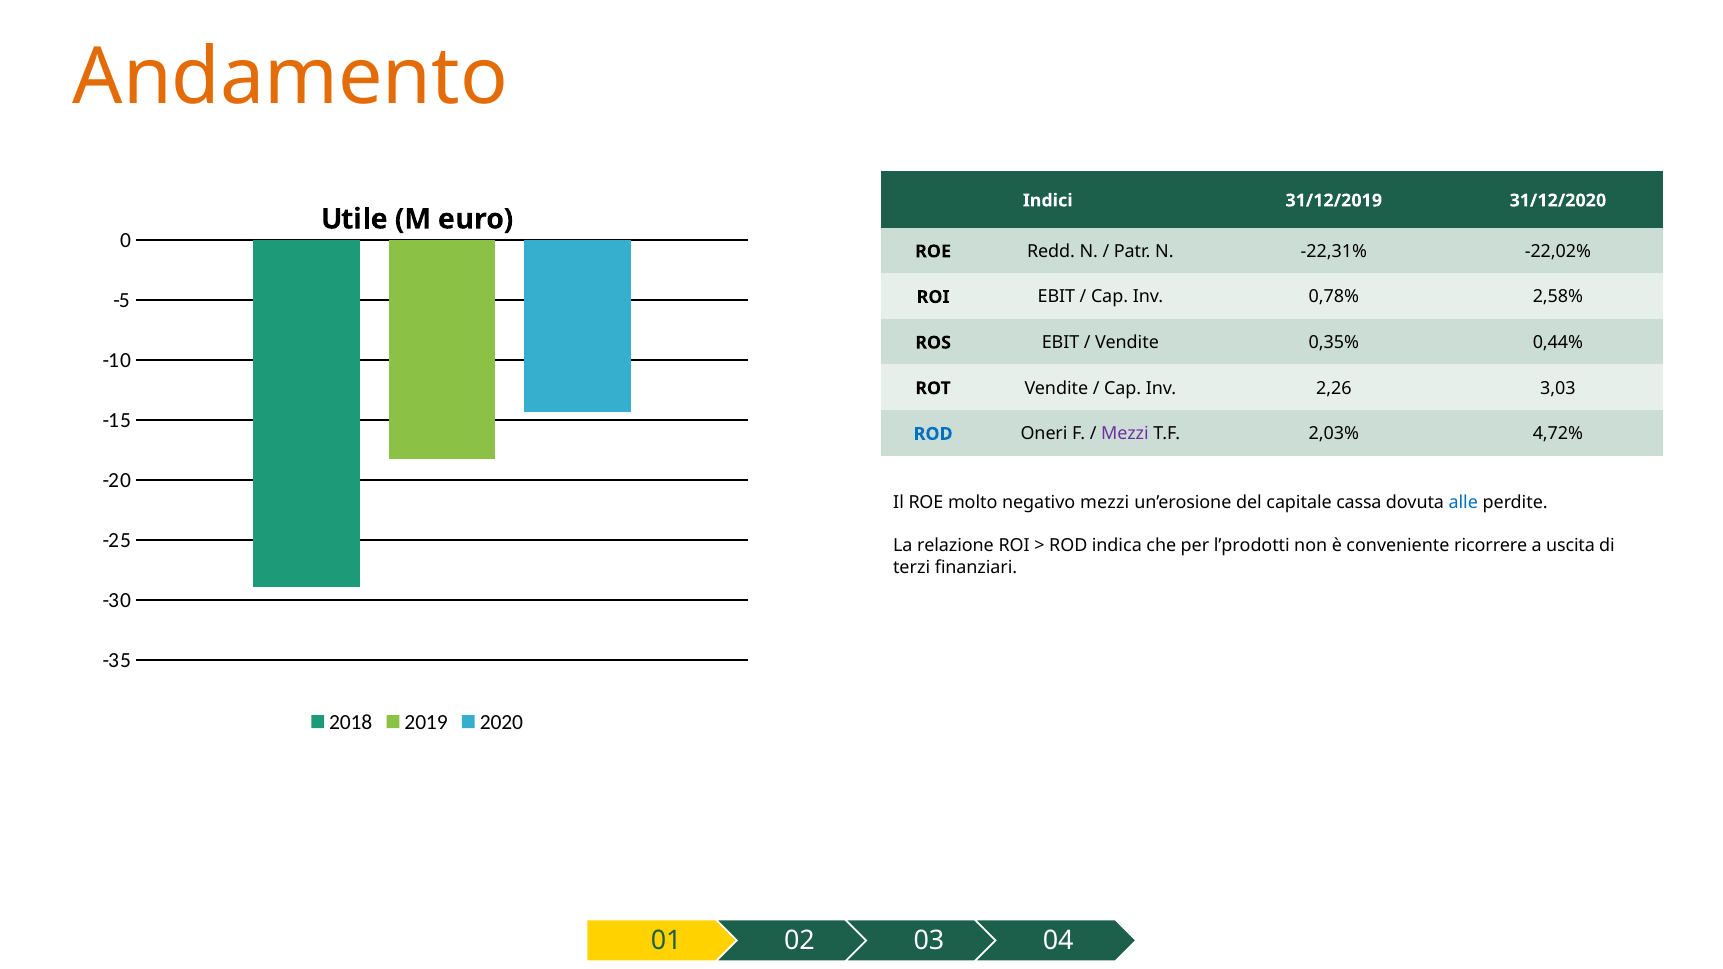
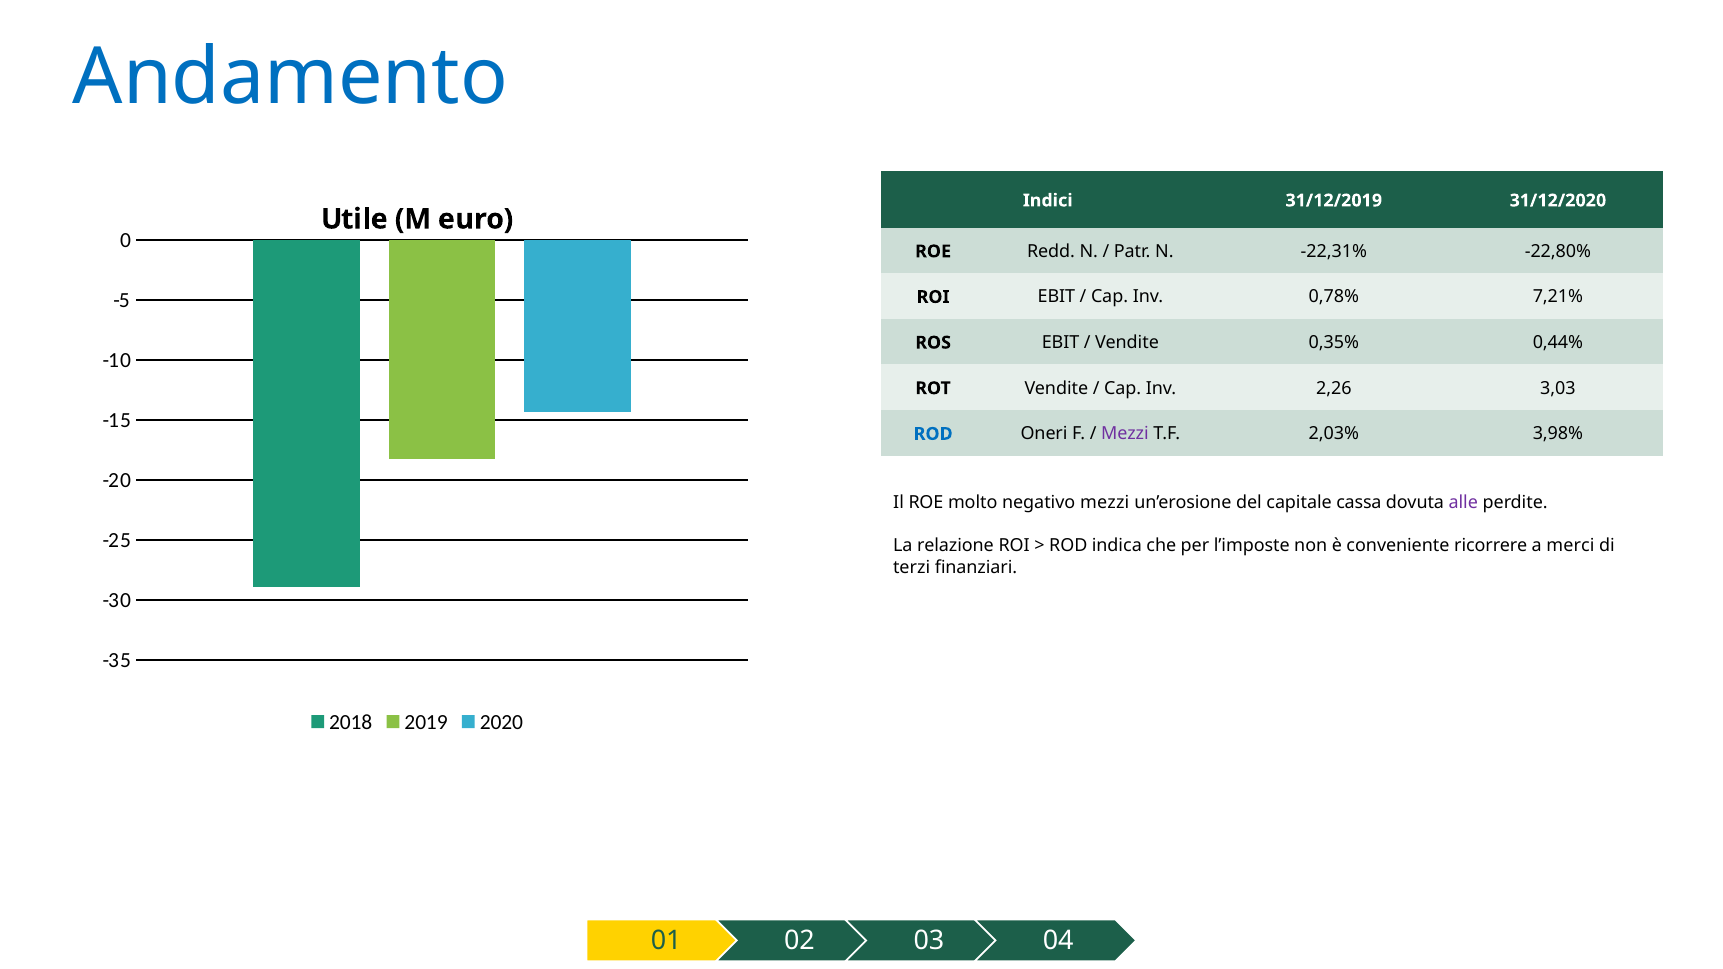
Andamento colour: orange -> blue (290, 77)
-22,02%: -22,02% -> -22,80% (1558, 251)
2,58%: 2,58% -> 7,21% (1558, 297)
4,72%: 4,72% -> 3,98% (1558, 434)
alle colour: blue -> purple (1463, 503)
l’prodotti: l’prodotti -> l’imposte (1252, 546)
uscita: uscita -> merci (1570, 546)
